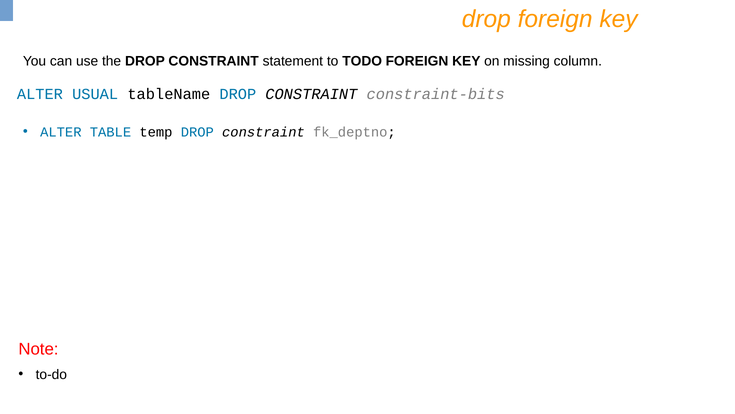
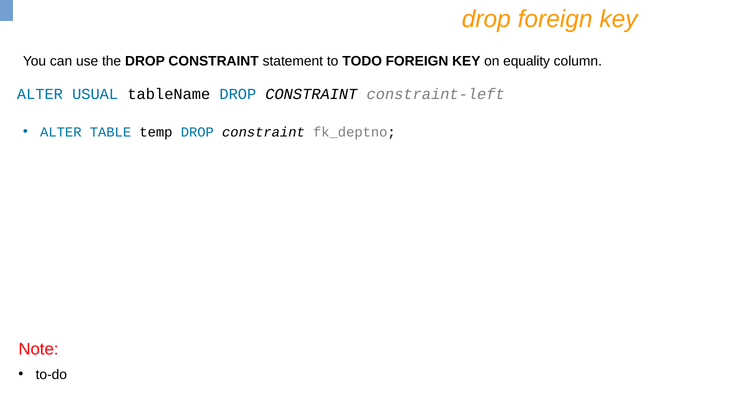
missing: missing -> equality (527, 61)
constraint-bits: constraint-bits -> constraint-left (436, 94)
